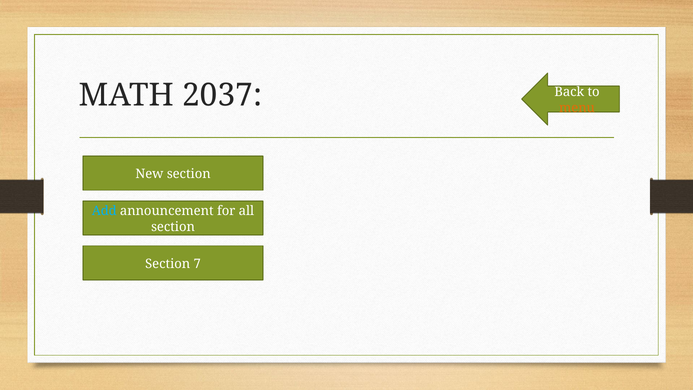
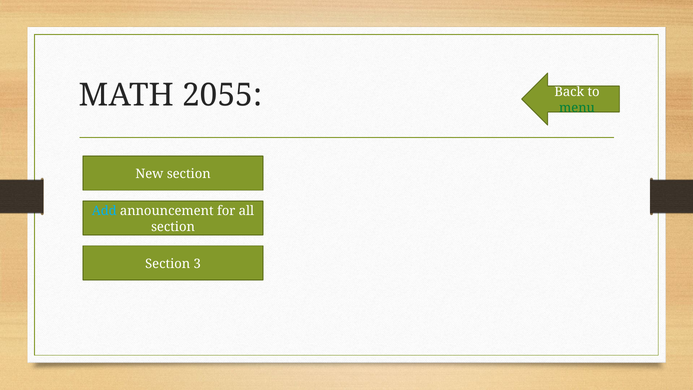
2037: 2037 -> 2055 (222, 95)
menu colour: orange -> green (577, 108)
7: 7 -> 3 (197, 264)
